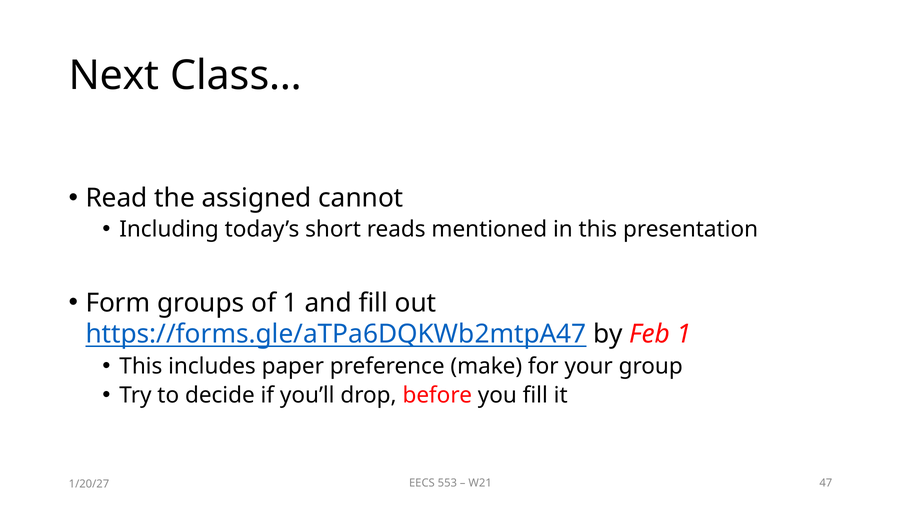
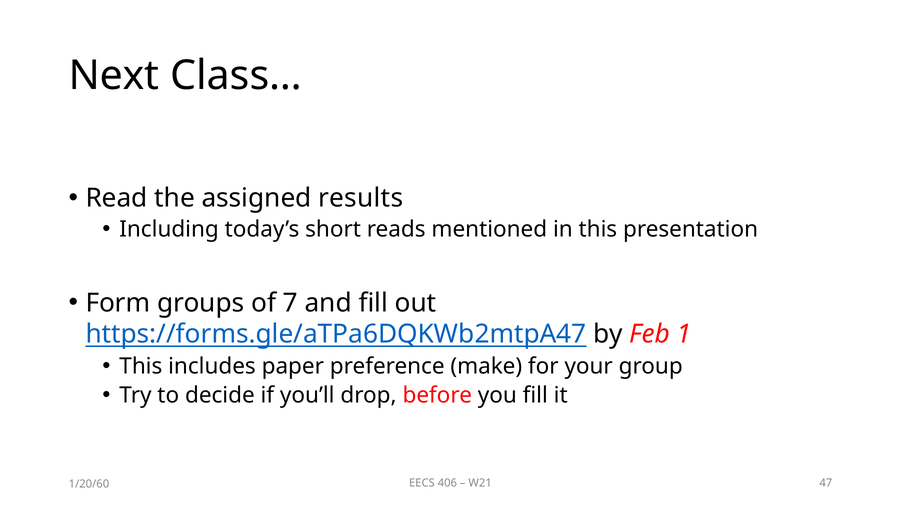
cannot: cannot -> results (361, 198)
of 1: 1 -> 7 (290, 303)
553: 553 -> 406 (447, 483)
1/20/27: 1/20/27 -> 1/20/60 (89, 484)
